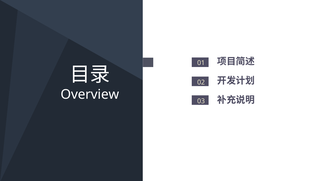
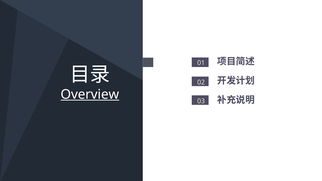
Overview underline: none -> present (90, 94)
